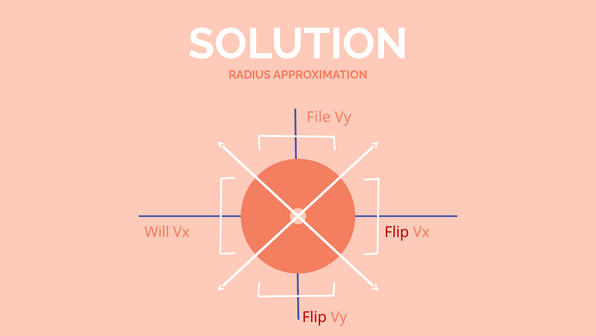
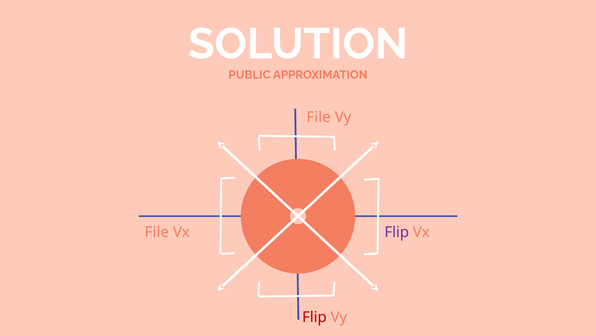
RADIUS: RADIUS -> PUBLIC (250, 75)
Will: Will -> File (157, 232)
Flip colour: red -> purple (397, 232)
